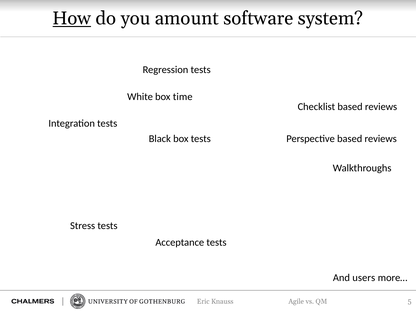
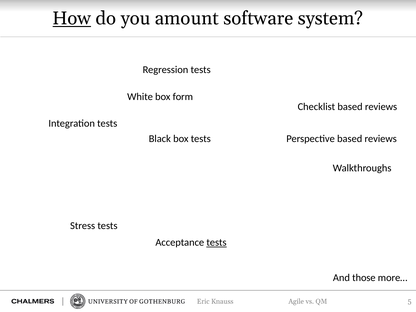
time: time -> form (183, 97)
tests underline: none -> present (217, 243)
users: users -> those (364, 278)
